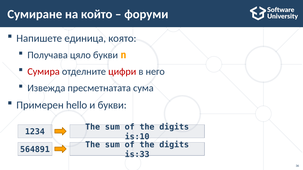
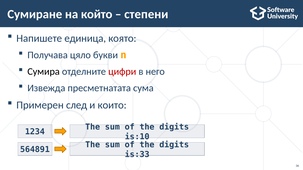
форуми: форуми -> степени (146, 14)
Сумира colour: red -> black (44, 72)
hello: hello -> след (77, 105)
и букви: букви -> които (112, 105)
